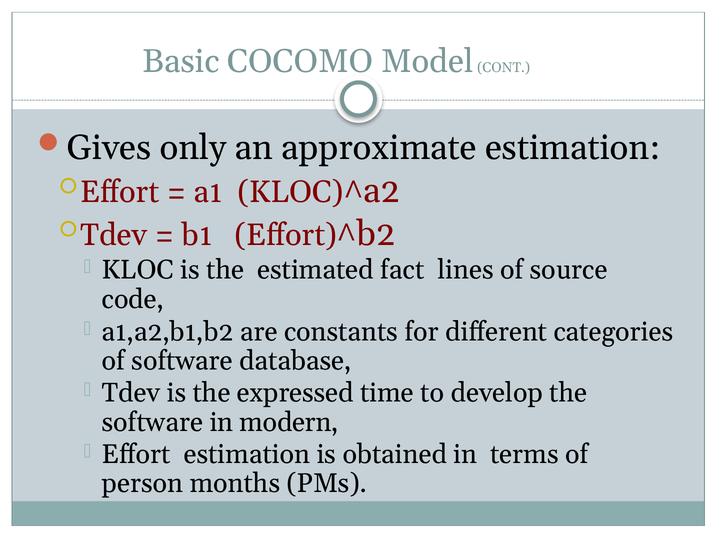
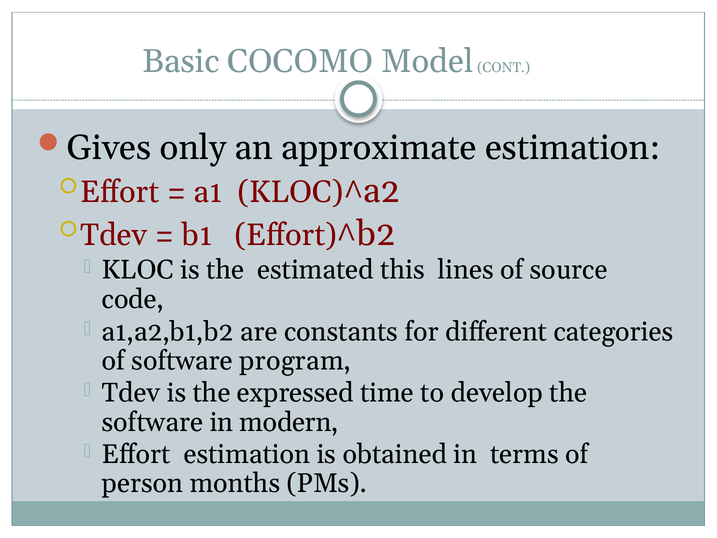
fact: fact -> this (402, 270)
database: database -> program (295, 361)
